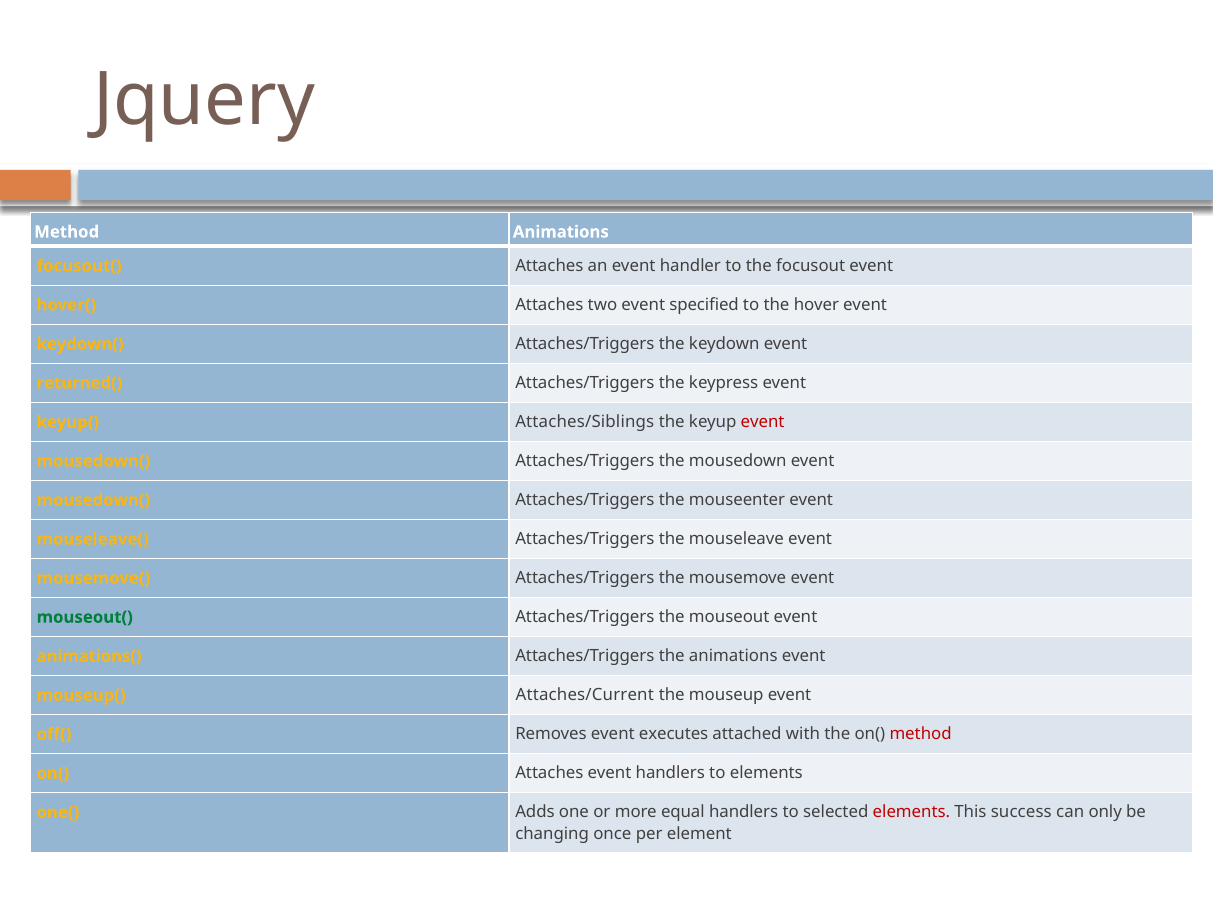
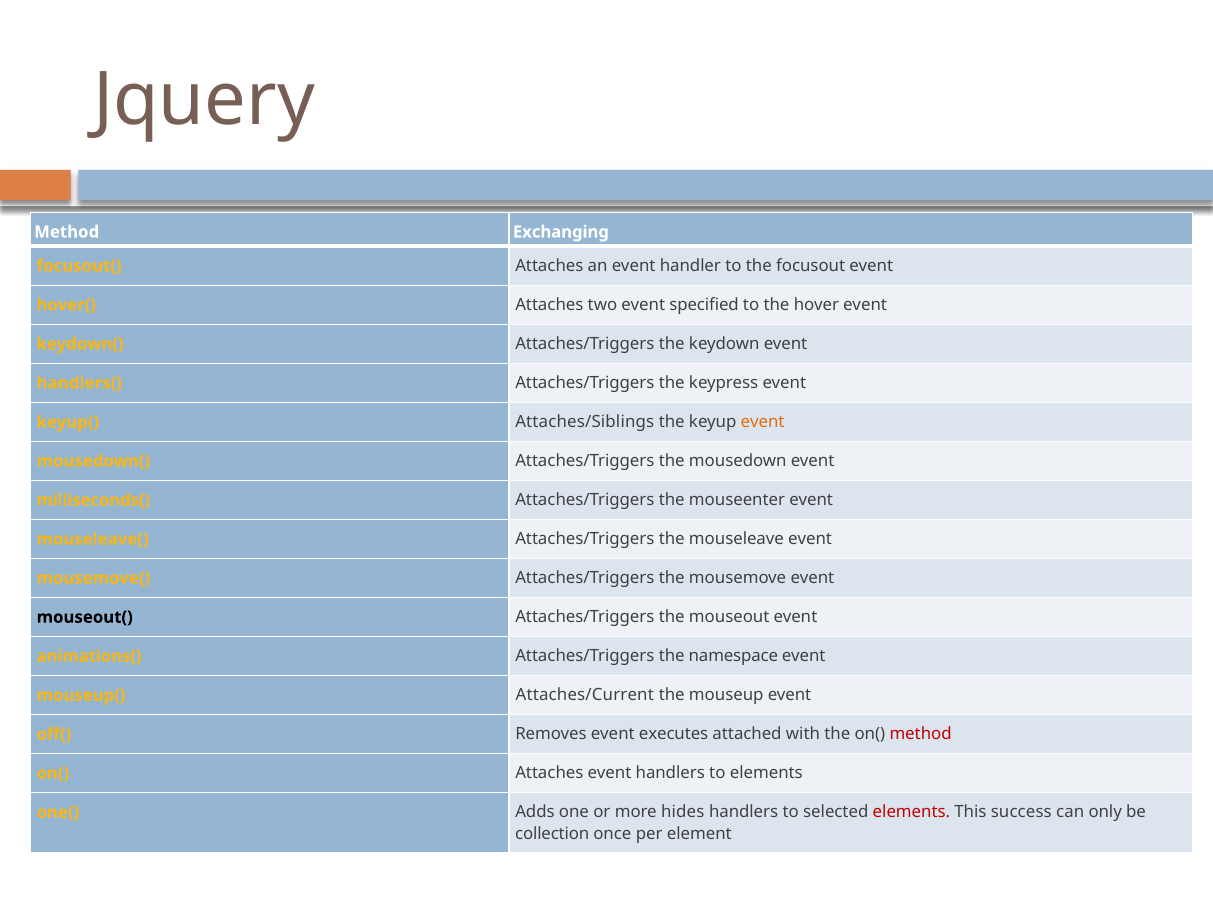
Method Animations: Animations -> Exchanging (561, 232)
returned(: returned( -> handlers( (79, 383)
event colour: red -> orange (763, 422)
mousedown(: mousedown( -> milliseconds( (93, 500)
mouseout( colour: green -> black (85, 617)
the animations: animations -> namespace (733, 656)
equal: equal -> hides (683, 812)
changing: changing -> collection (552, 833)
